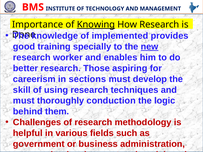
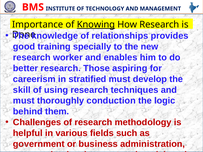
implemented: implemented -> relationships (120, 36)
new underline: present -> none (150, 47)
sections: sections -> stratified (87, 79)
